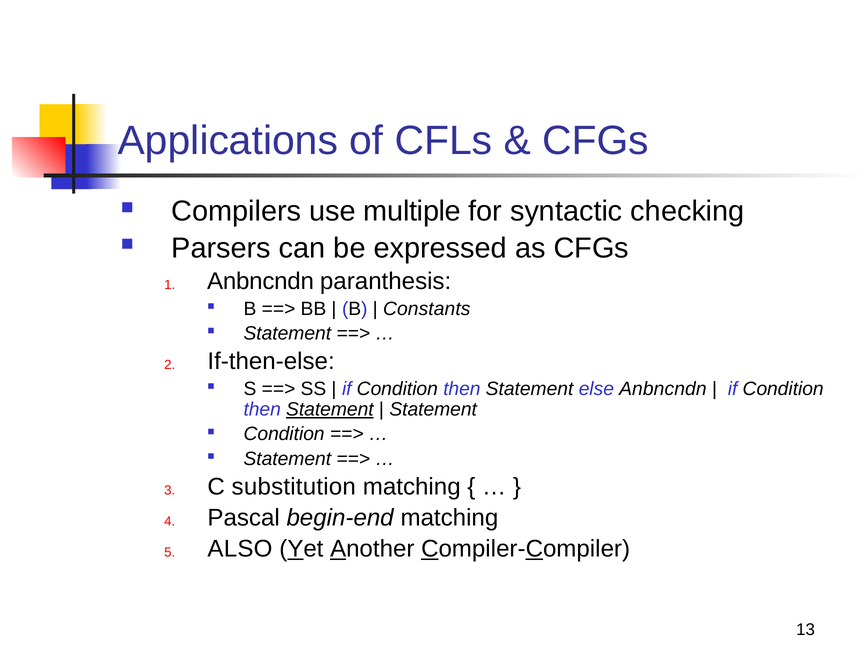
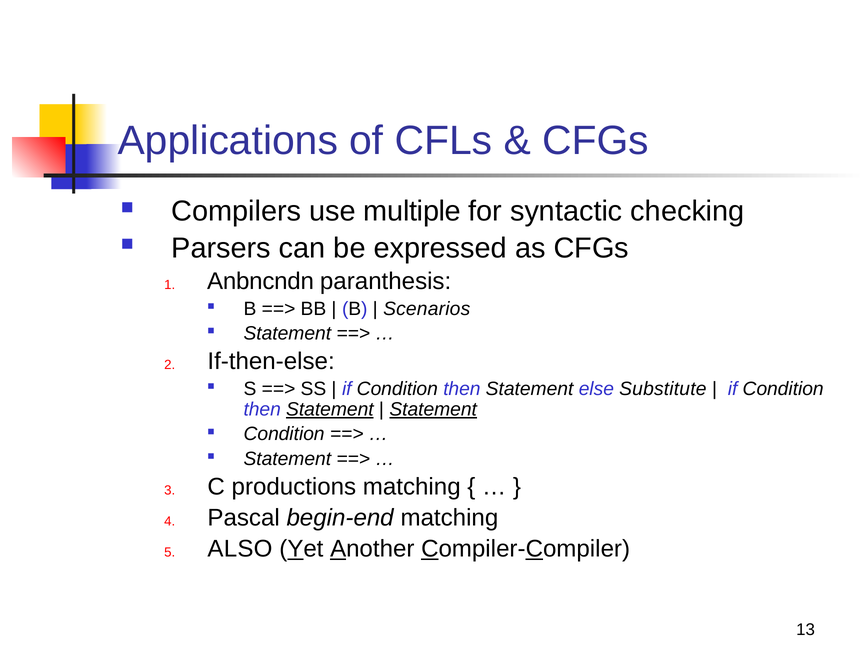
Constants: Constants -> Scenarios (427, 309)
else Anbncndn: Anbncndn -> Substitute (663, 389)
Statement underline: none -> present (433, 410)
substitution: substitution -> productions (294, 487)
